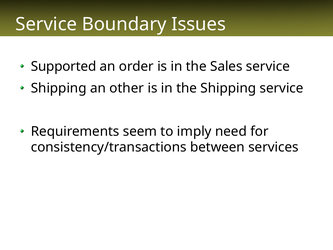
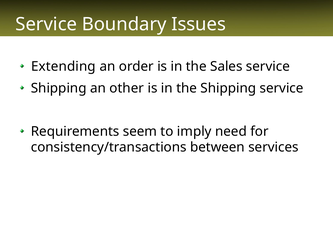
Supported: Supported -> Extending (63, 66)
